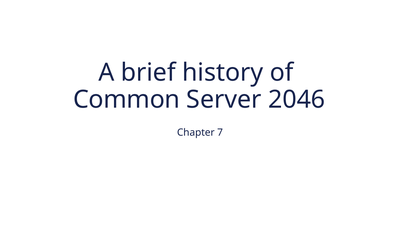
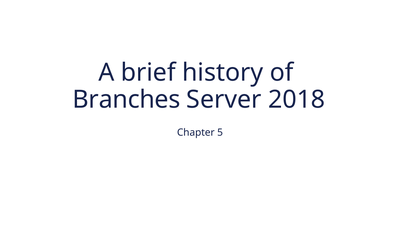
Common: Common -> Branches (127, 100)
2046: 2046 -> 2018 (297, 100)
7: 7 -> 5 (220, 132)
